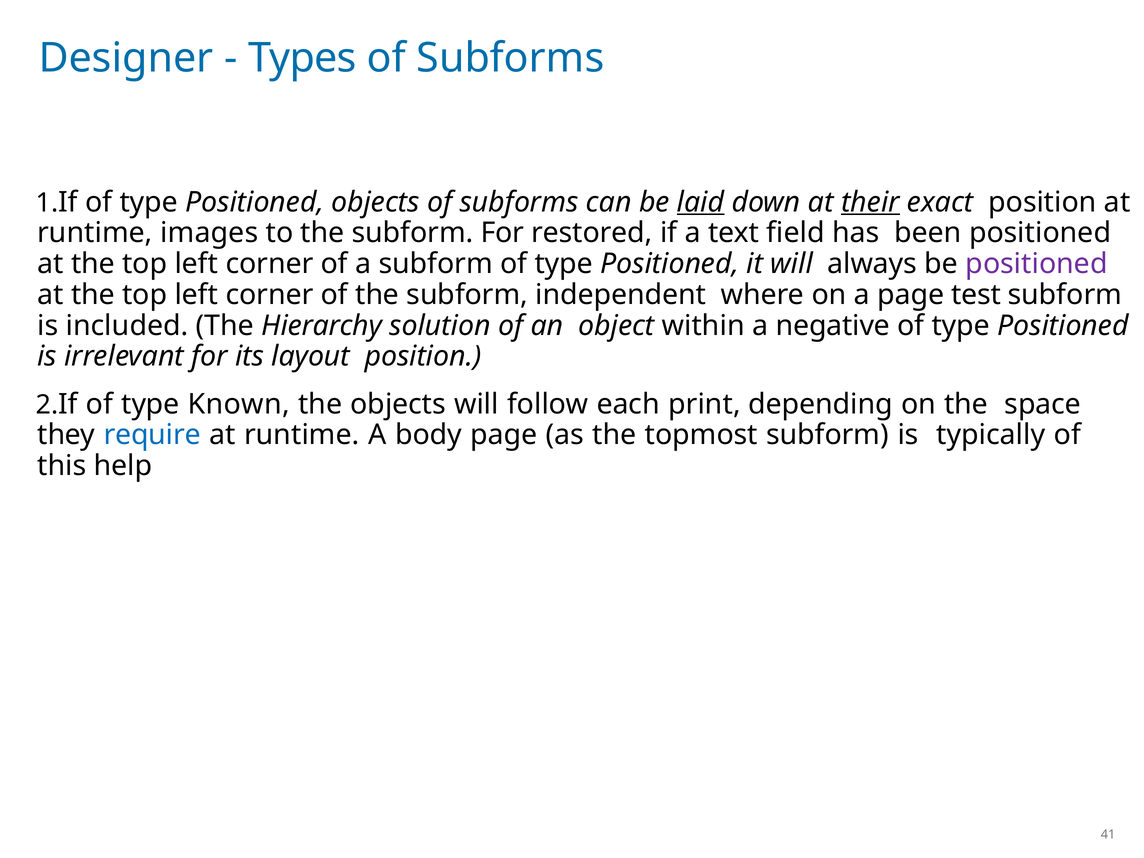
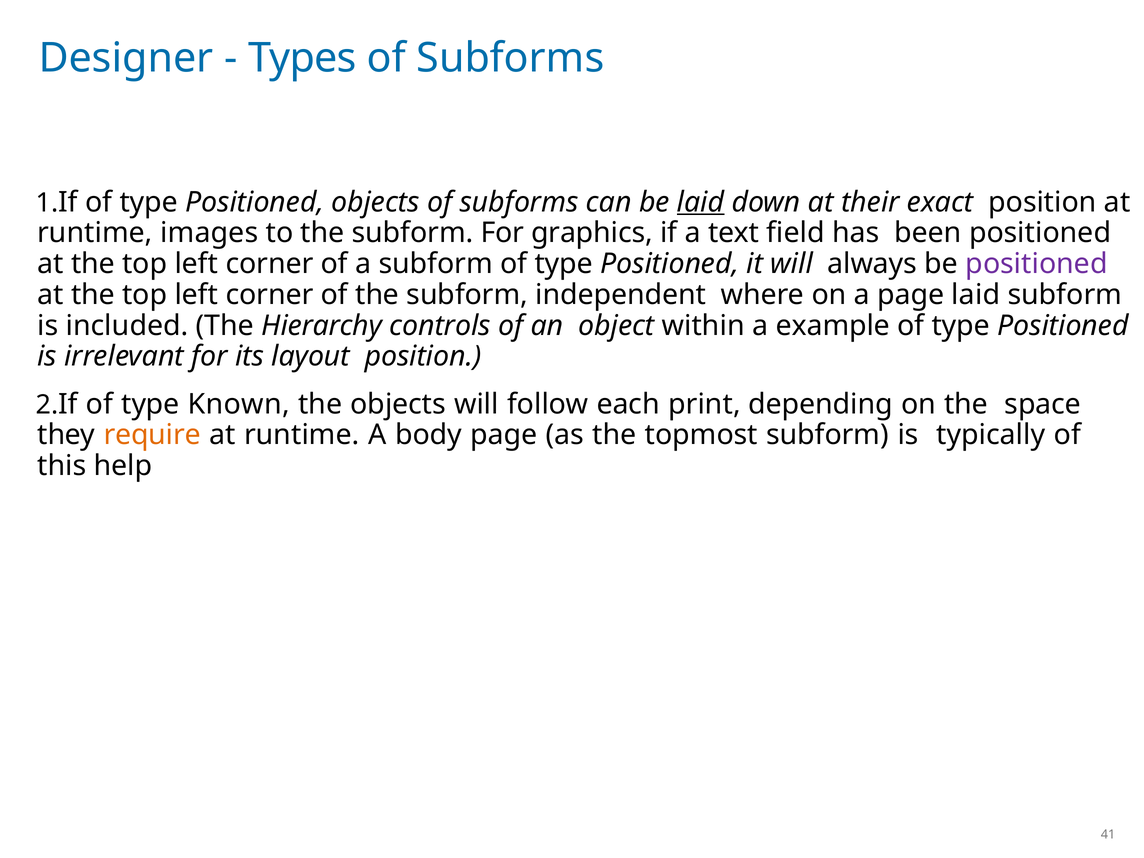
their underline: present -> none (870, 202)
restored: restored -> graphics (592, 233)
page test: test -> laid (976, 295)
solution: solution -> controls (440, 326)
negative: negative -> example (833, 326)
require colour: blue -> orange (152, 435)
